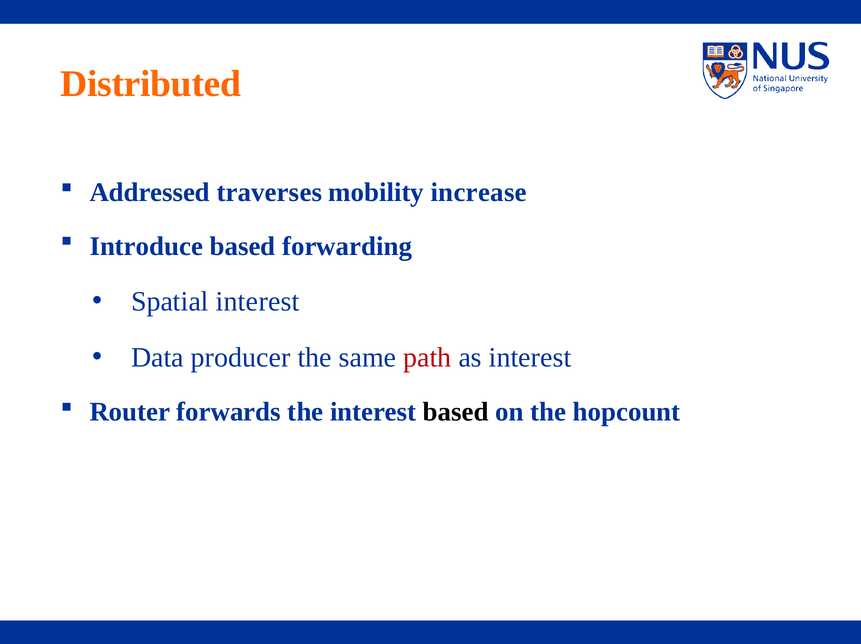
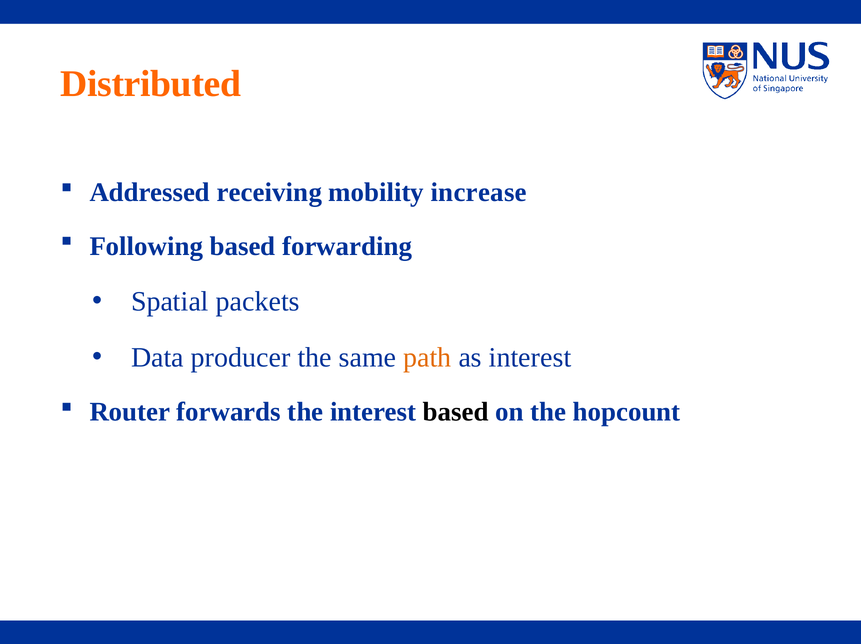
traverses: traverses -> receiving (269, 193)
Introduce: Introduce -> Following (146, 246)
Spatial interest: interest -> packets (258, 302)
path colour: red -> orange (427, 358)
